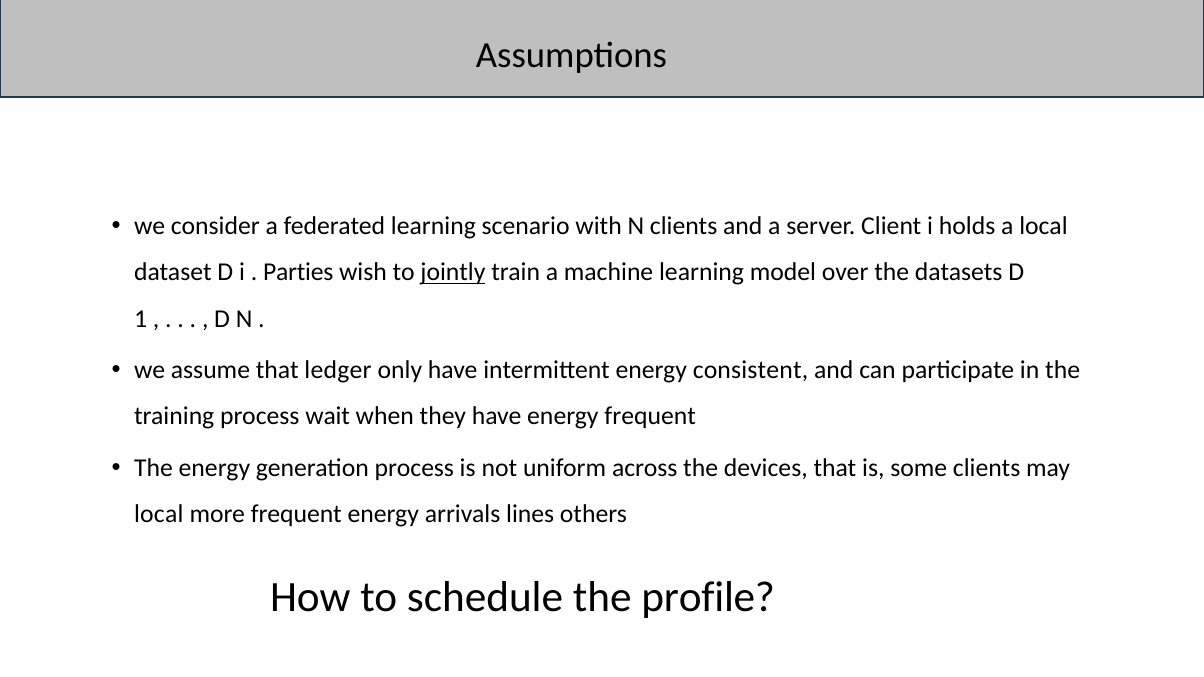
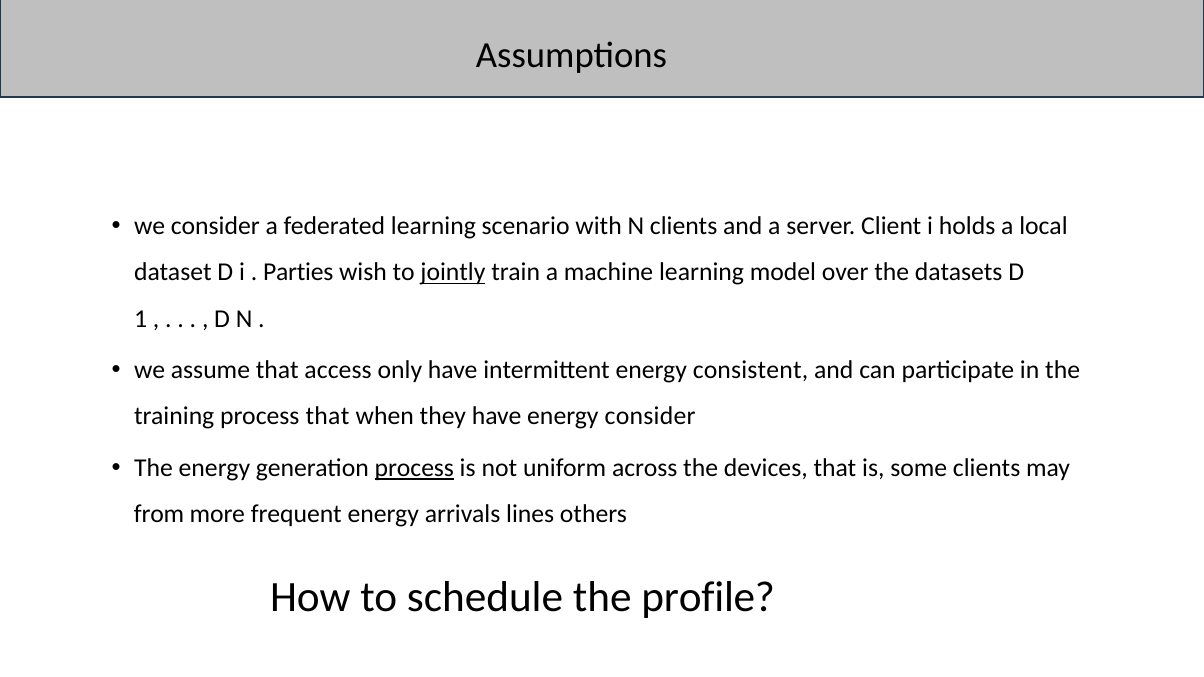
ledger: ledger -> access (338, 370)
process wait: wait -> that (327, 417)
energy frequent: frequent -> consider (650, 417)
process underline: none -> present (414, 468)
local: local -> from (159, 515)
